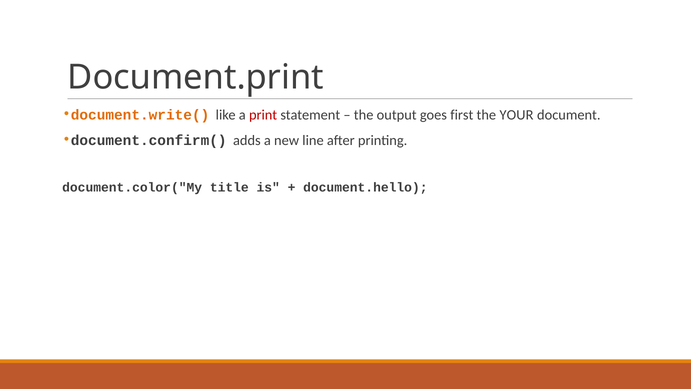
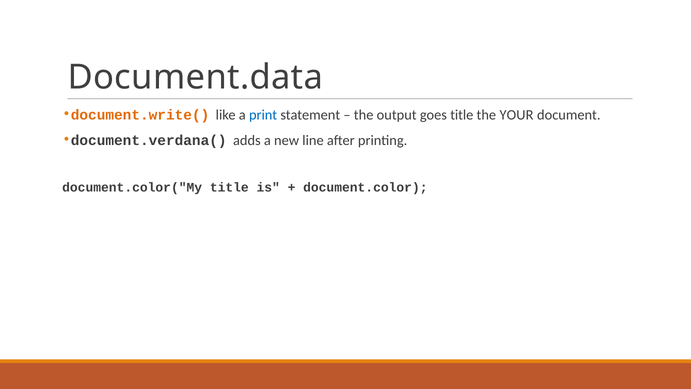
Document.print: Document.print -> Document.data (195, 77)
print colour: red -> blue (263, 115)
goes first: first -> title (462, 115)
document.confirm(: document.confirm( -> document.verdana( (149, 141)
document.hello: document.hello -> document.color (365, 187)
